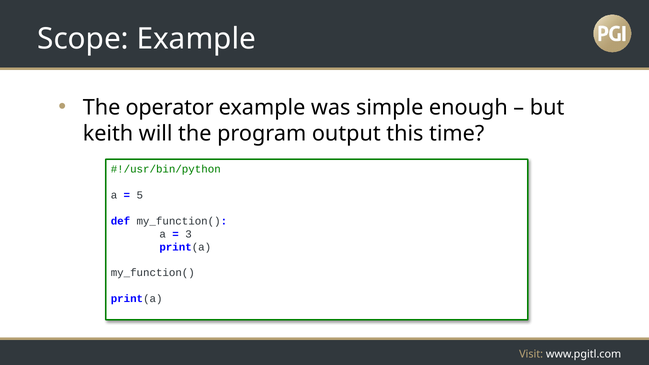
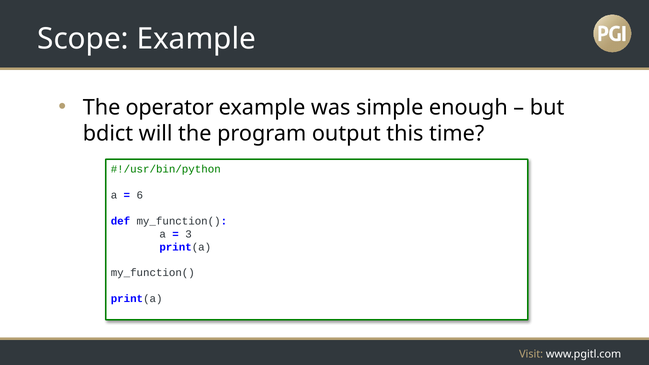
keith: keith -> bdict (108, 133)
5: 5 -> 6 (140, 195)
